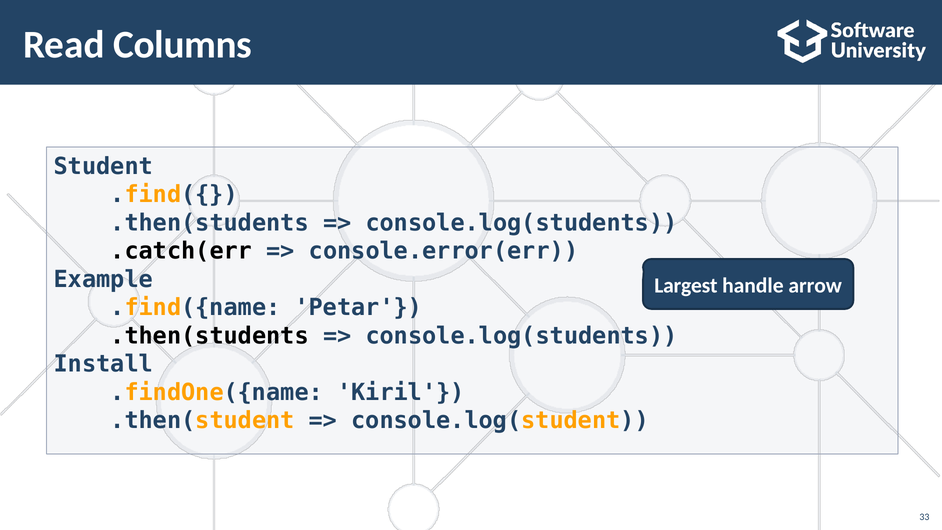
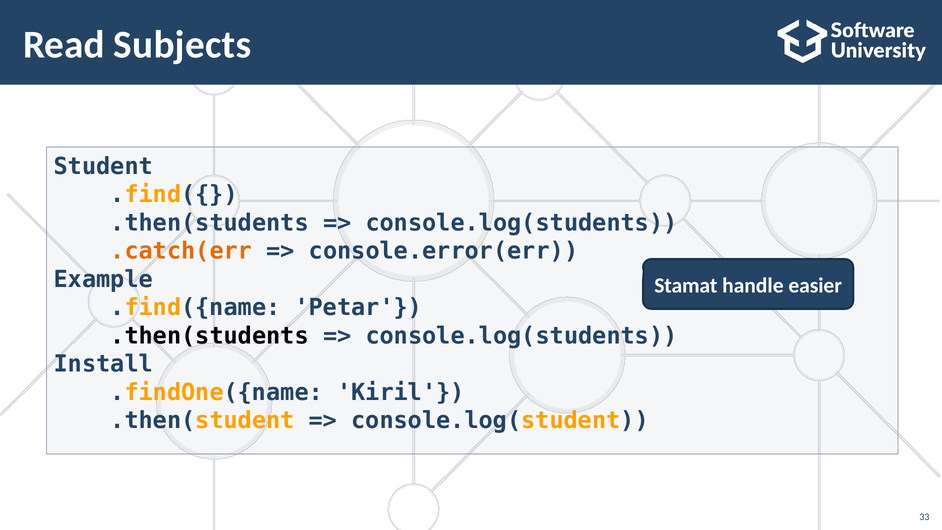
Columns: Columns -> Subjects (182, 45)
.catch(err colour: black -> orange (181, 251)
Largest: Largest -> Stamat (686, 285)
arrow: arrow -> easier (815, 285)
